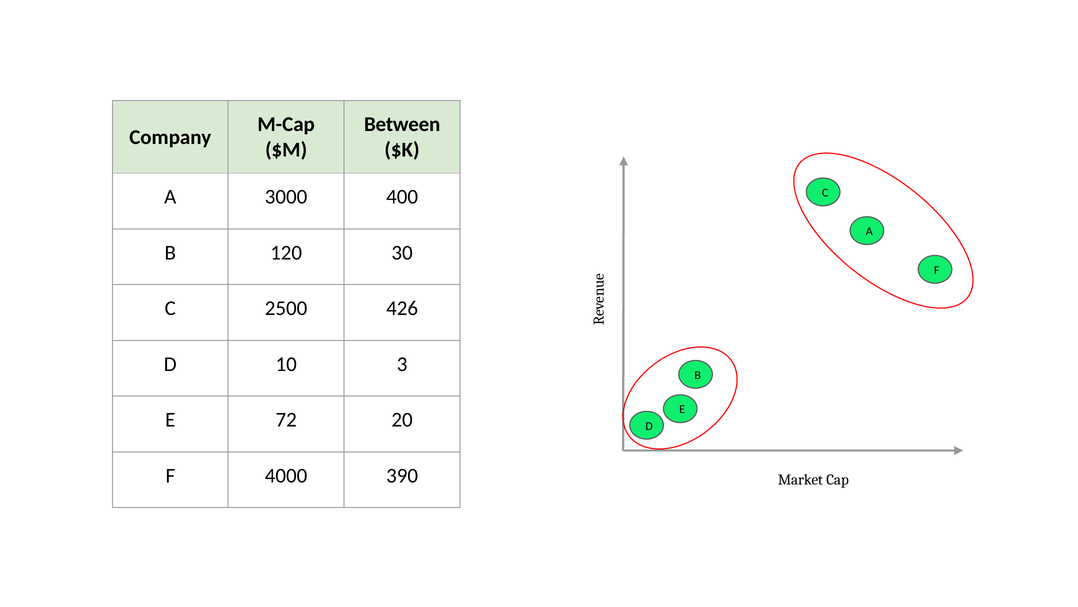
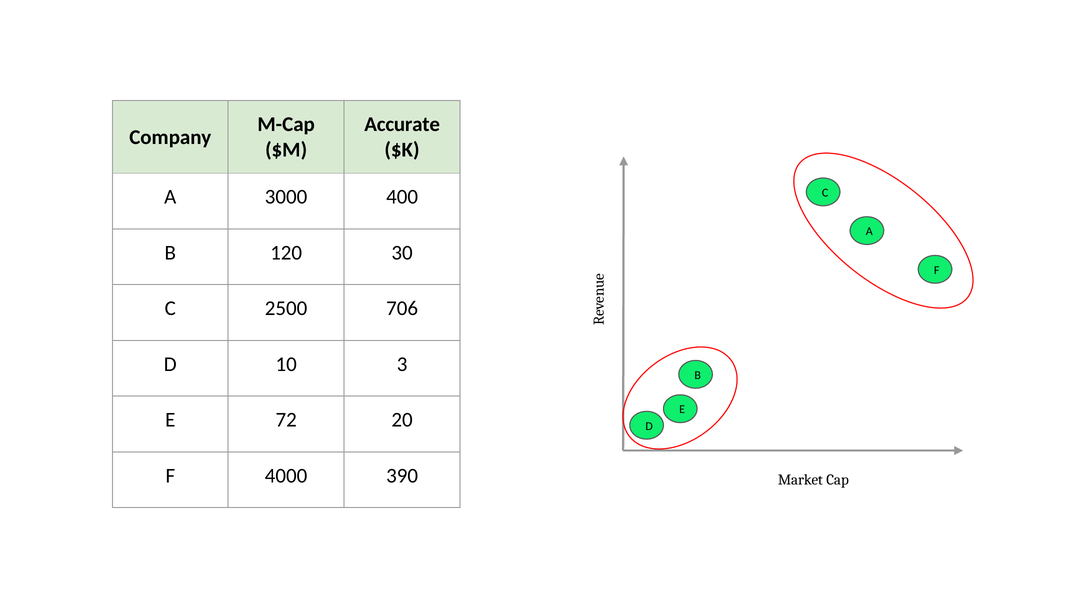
Between: Between -> Accurate (402, 124)
426: 426 -> 706 (402, 308)
